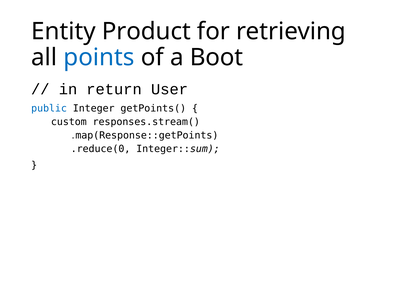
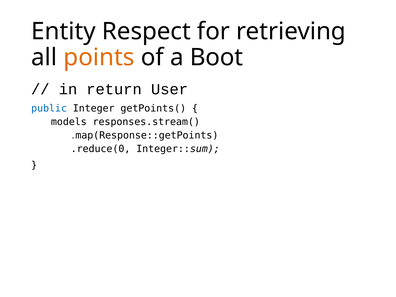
Product: Product -> Respect (146, 31)
points colour: blue -> orange (99, 57)
custom: custom -> models (69, 122)
